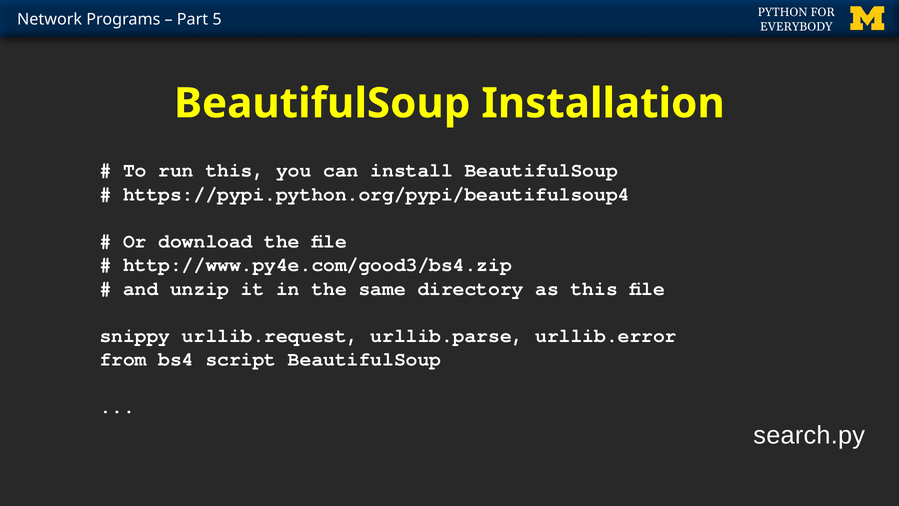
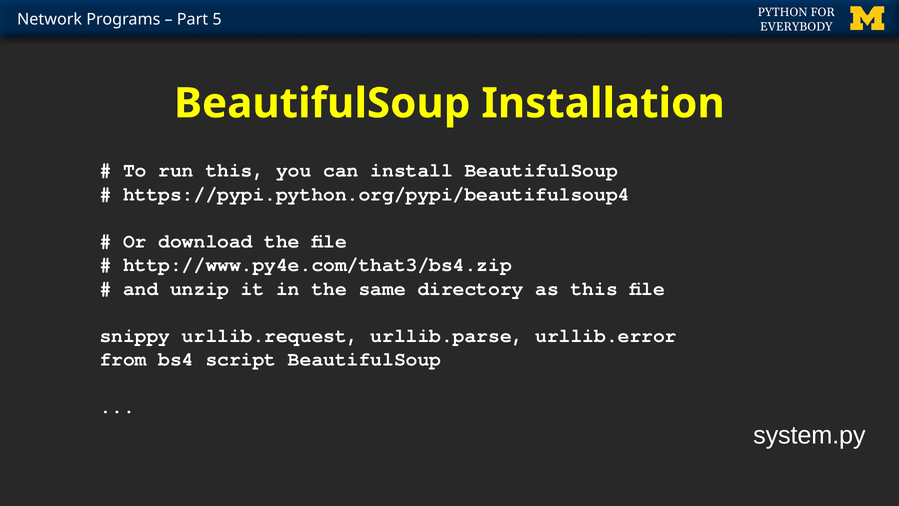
http://www.py4e.com/good3/bs4.zip: http://www.py4e.com/good3/bs4.zip -> http://www.py4e.com/that3/bs4.zip (317, 265)
search.py: search.py -> system.py (809, 435)
